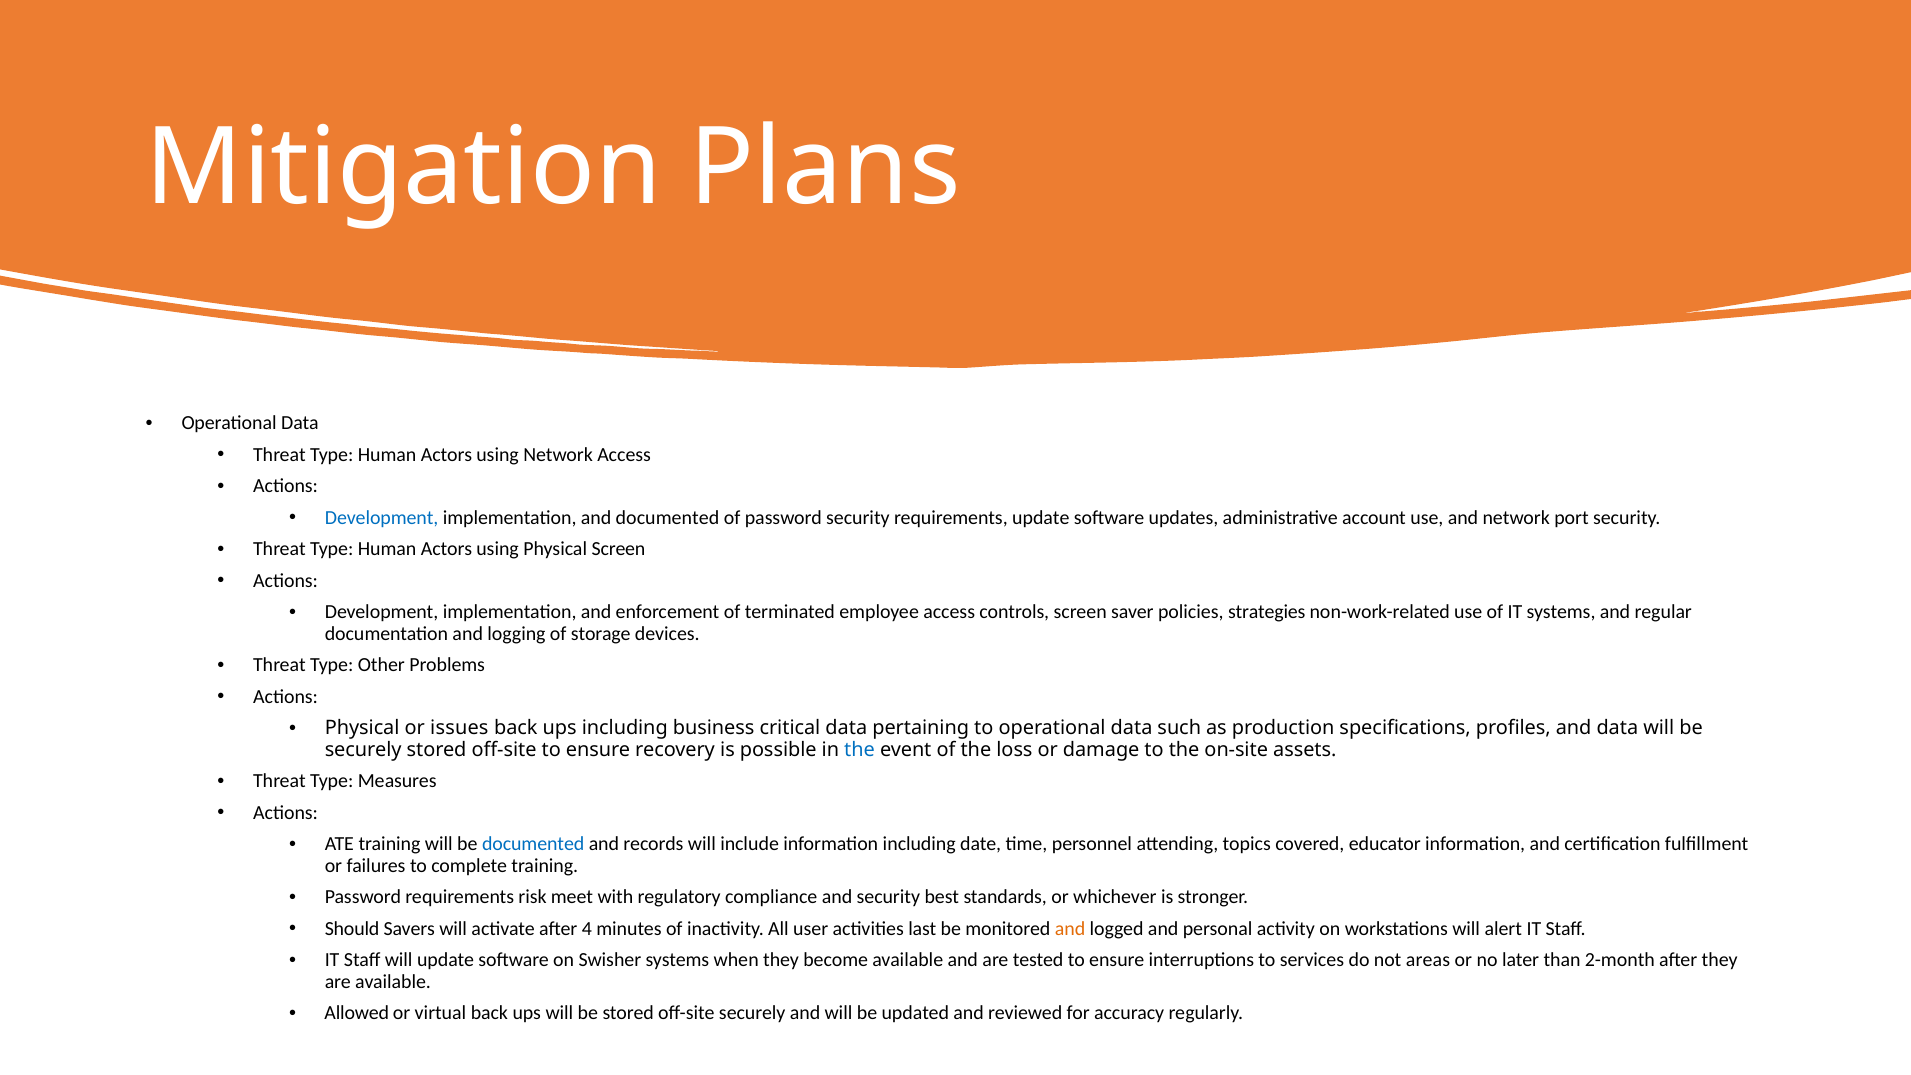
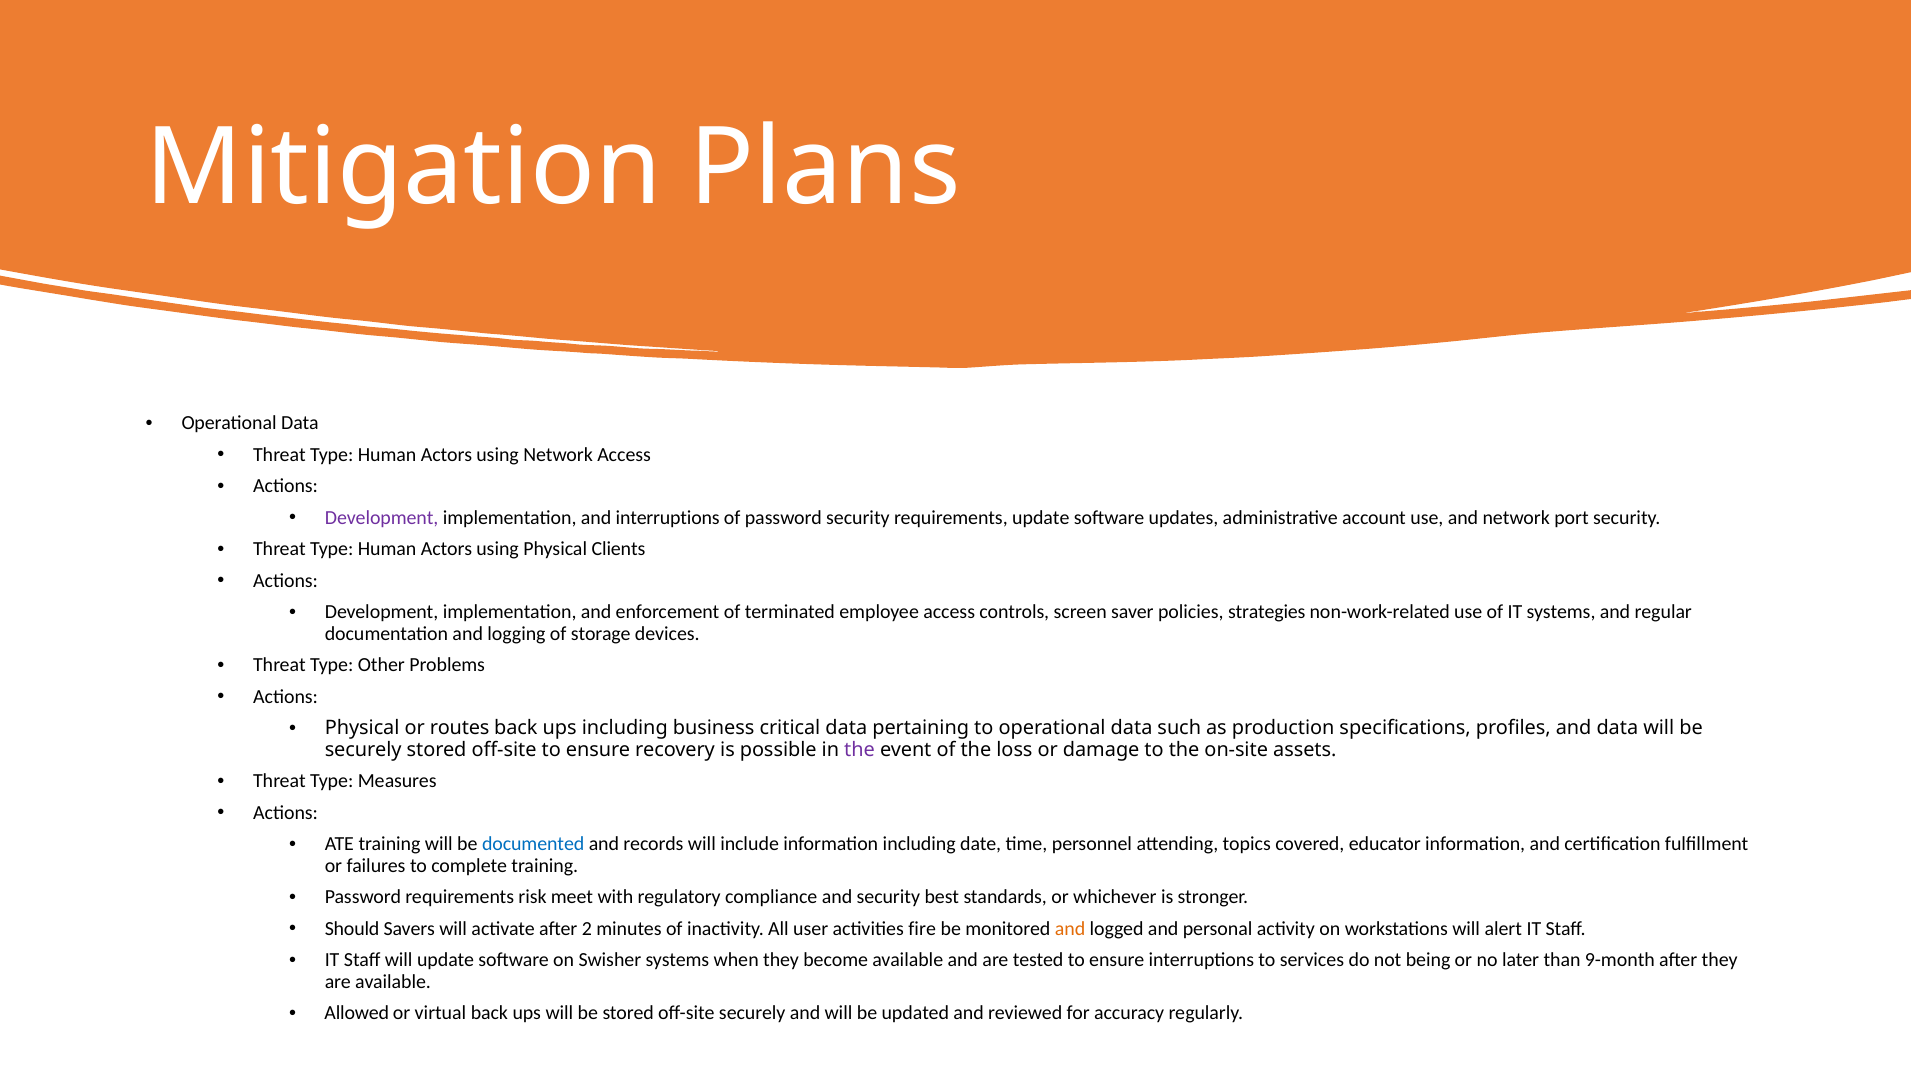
Development colour: blue -> purple (382, 518)
and documented: documented -> interruptions (668, 518)
Physical Screen: Screen -> Clients (618, 549)
issues: issues -> routes (460, 728)
the colour: blue -> purple (860, 750)
4: 4 -> 2 (587, 929)
last: last -> fire (922, 929)
areas: areas -> being (1428, 960)
2-month: 2-month -> 9-month (1620, 960)
